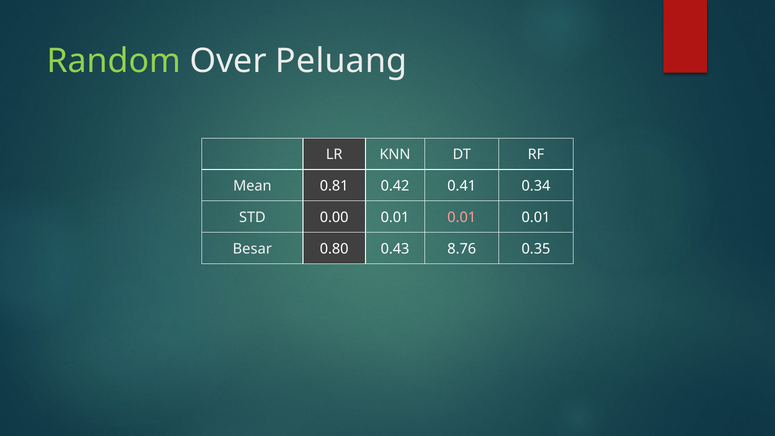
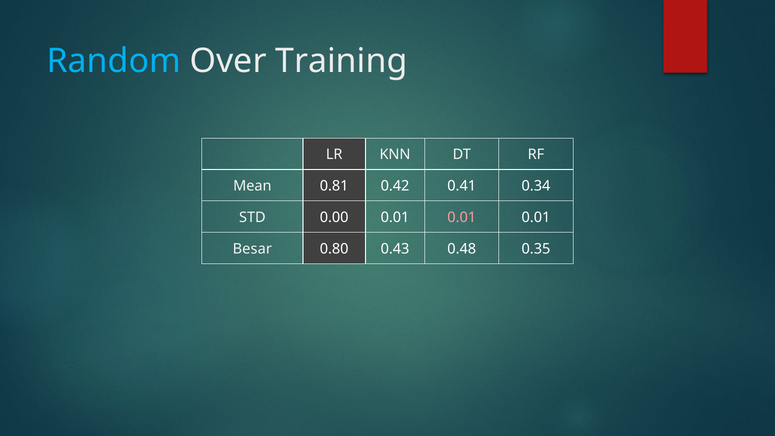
Random colour: light green -> light blue (114, 61)
Peluang: Peluang -> Training (341, 61)
8.76: 8.76 -> 0.48 (462, 249)
